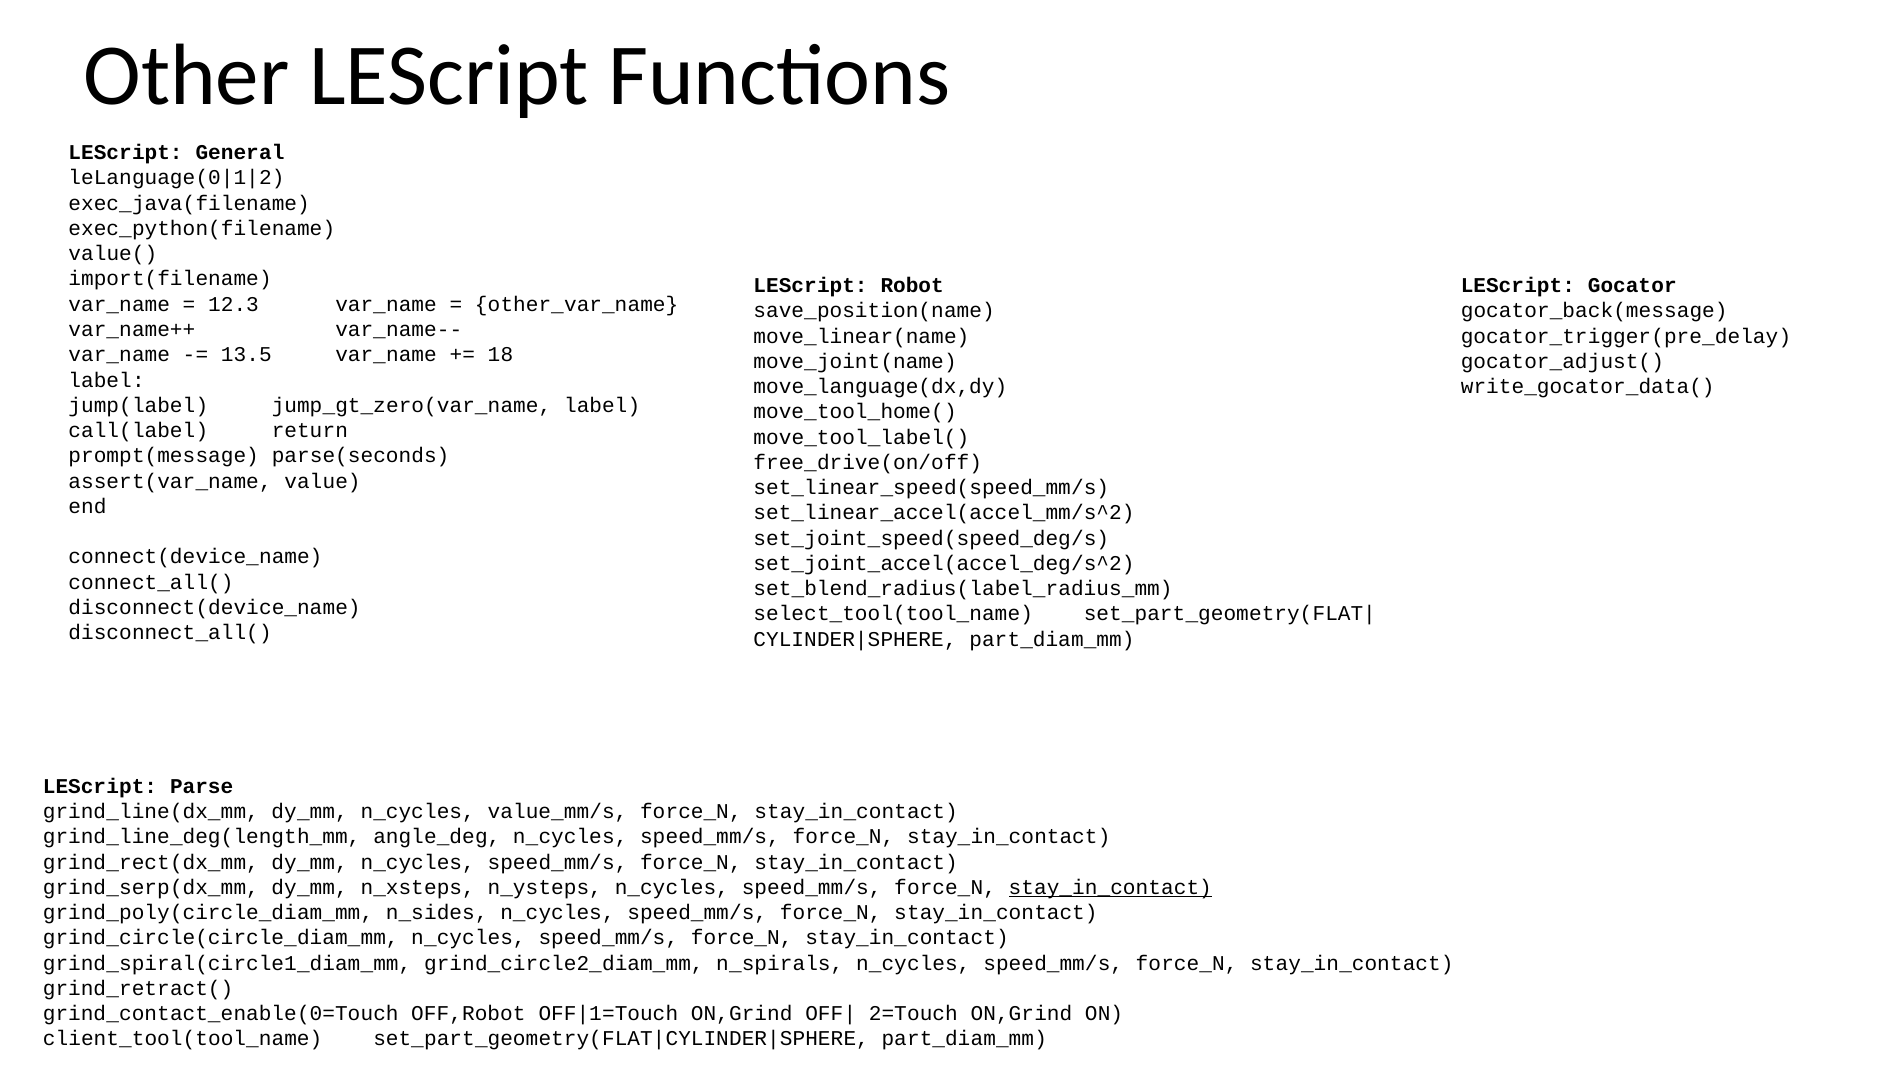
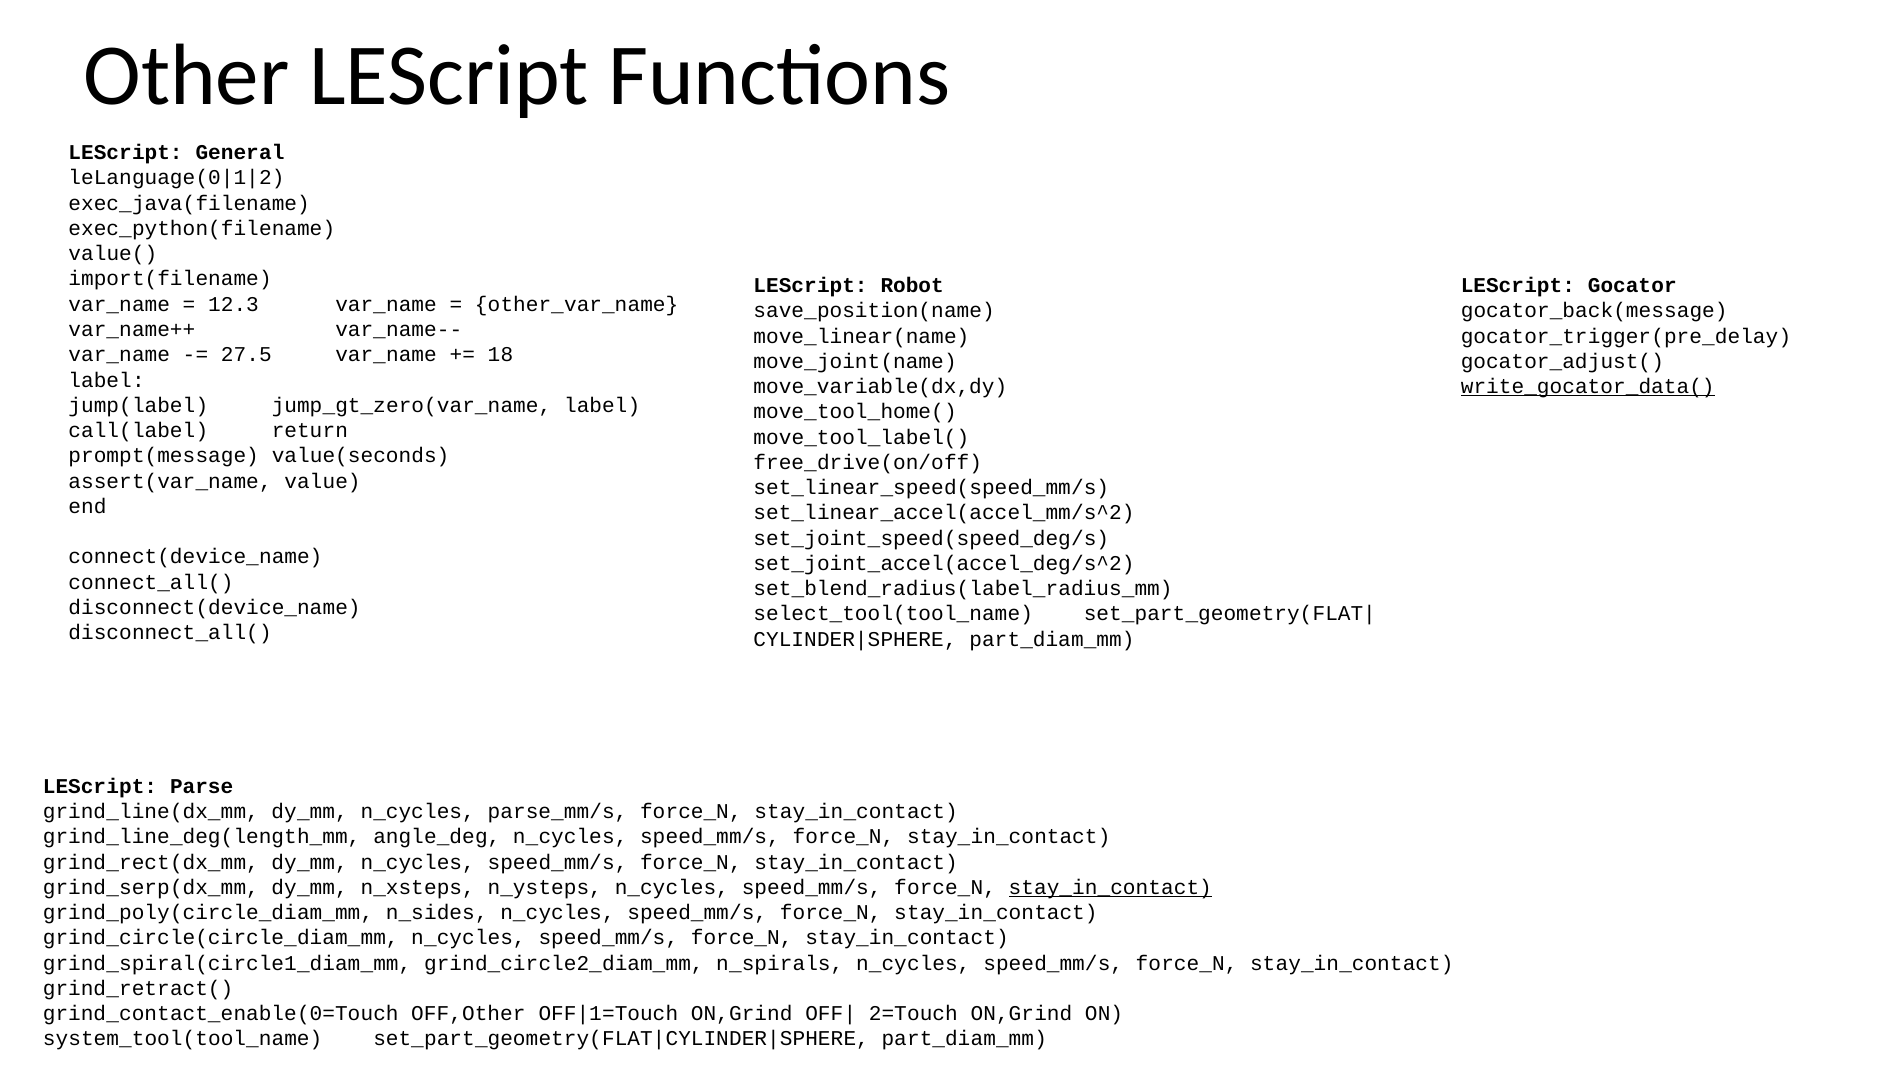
13.5: 13.5 -> 27.5 (246, 355)
move_language(dx,dy: move_language(dx,dy -> move_variable(dx,dy (880, 387)
write_gocator_data( underline: none -> present (1588, 387)
parse(seconds: parse(seconds -> value(seconds (361, 456)
value_mm/s: value_mm/s -> parse_mm/s (558, 812)
OFF,Robot: OFF,Robot -> OFF,Other (468, 1014)
client_tool(tool_name: client_tool(tool_name -> system_tool(tool_name (183, 1039)
